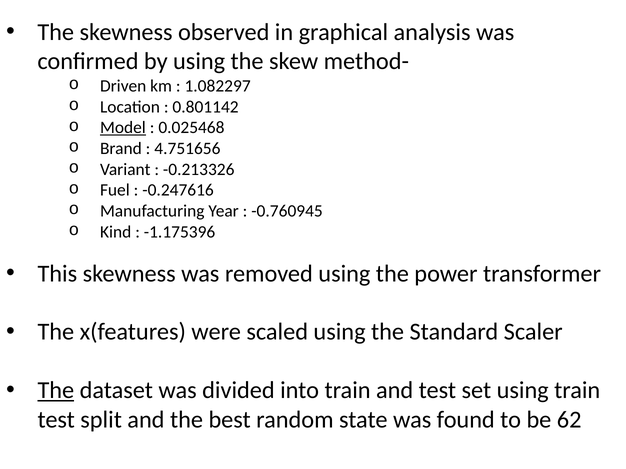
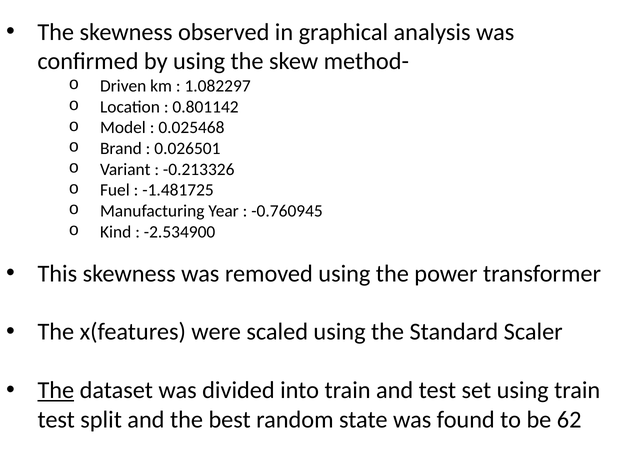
Model underline: present -> none (123, 128)
4.751656: 4.751656 -> 0.026501 (187, 149)
-0.247616: -0.247616 -> -1.481725 (178, 190)
-1.175396: -1.175396 -> -2.534900 (180, 232)
